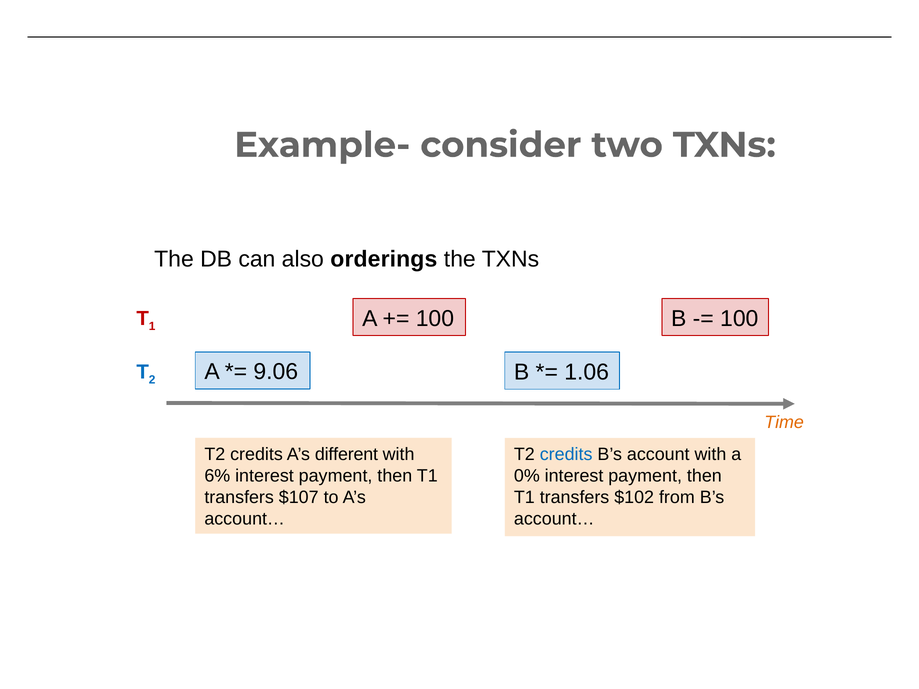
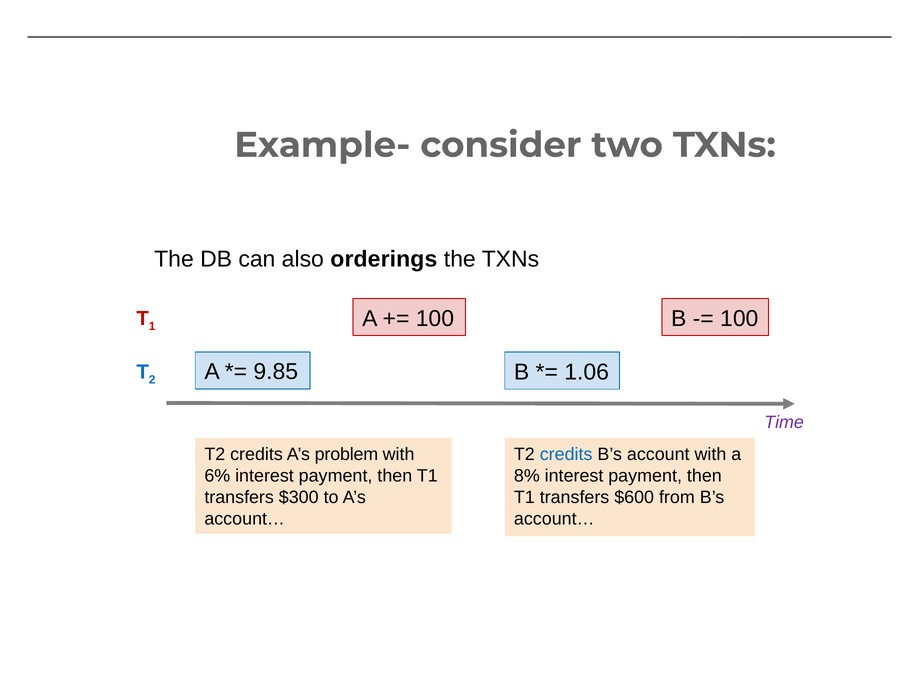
9.06: 9.06 -> 9.85 (276, 372)
Time colour: orange -> purple (784, 422)
different: different -> problem (346, 455)
0%: 0% -> 8% (527, 476)
$107: $107 -> $300 (299, 497)
$102: $102 -> $600 (634, 498)
